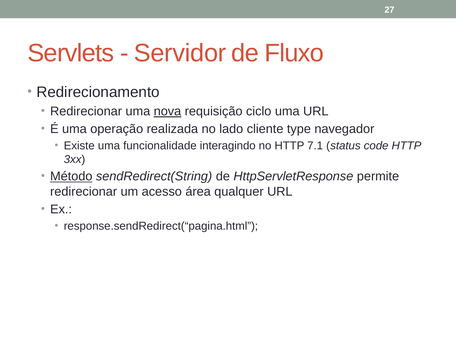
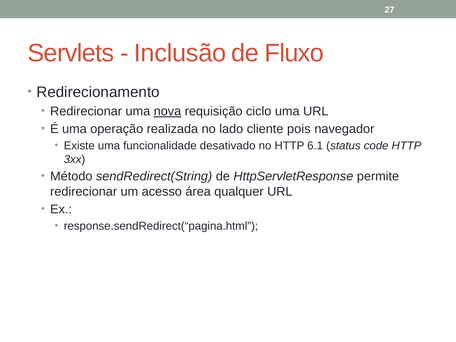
Servidor: Servidor -> Inclusão (180, 53)
type: type -> pois (299, 129)
interagindo: interagindo -> desativado (228, 146)
7.1: 7.1 -> 6.1 (315, 146)
Método underline: present -> none (71, 176)
